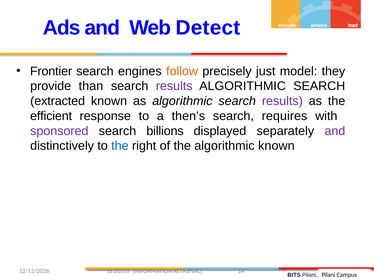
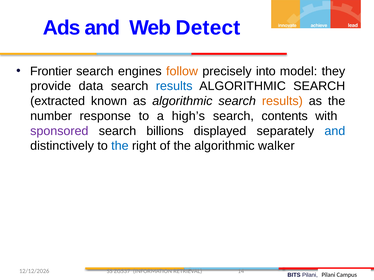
just: just -> into (266, 71)
than: than -> data (91, 86)
results colour: purple -> blue (174, 86)
results colour: purple -> orange (282, 101)
efficient: efficient -> number (51, 116)
then’s: then’s -> high’s (188, 116)
requires: requires -> contents (285, 116)
and colour: purple -> blue (335, 131)
algorithmic known: known -> walker (276, 146)
